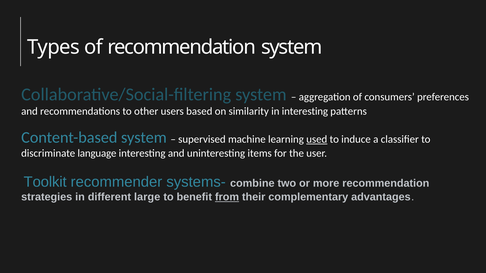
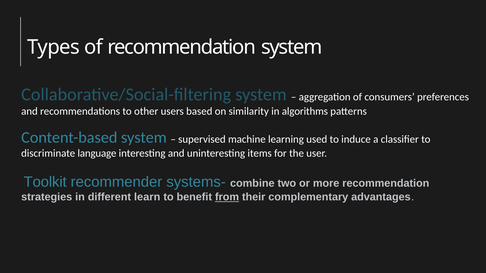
in interesting: interesting -> algorithms (305, 111)
used underline: present -> none (317, 140)
large: large -> learn (147, 197)
